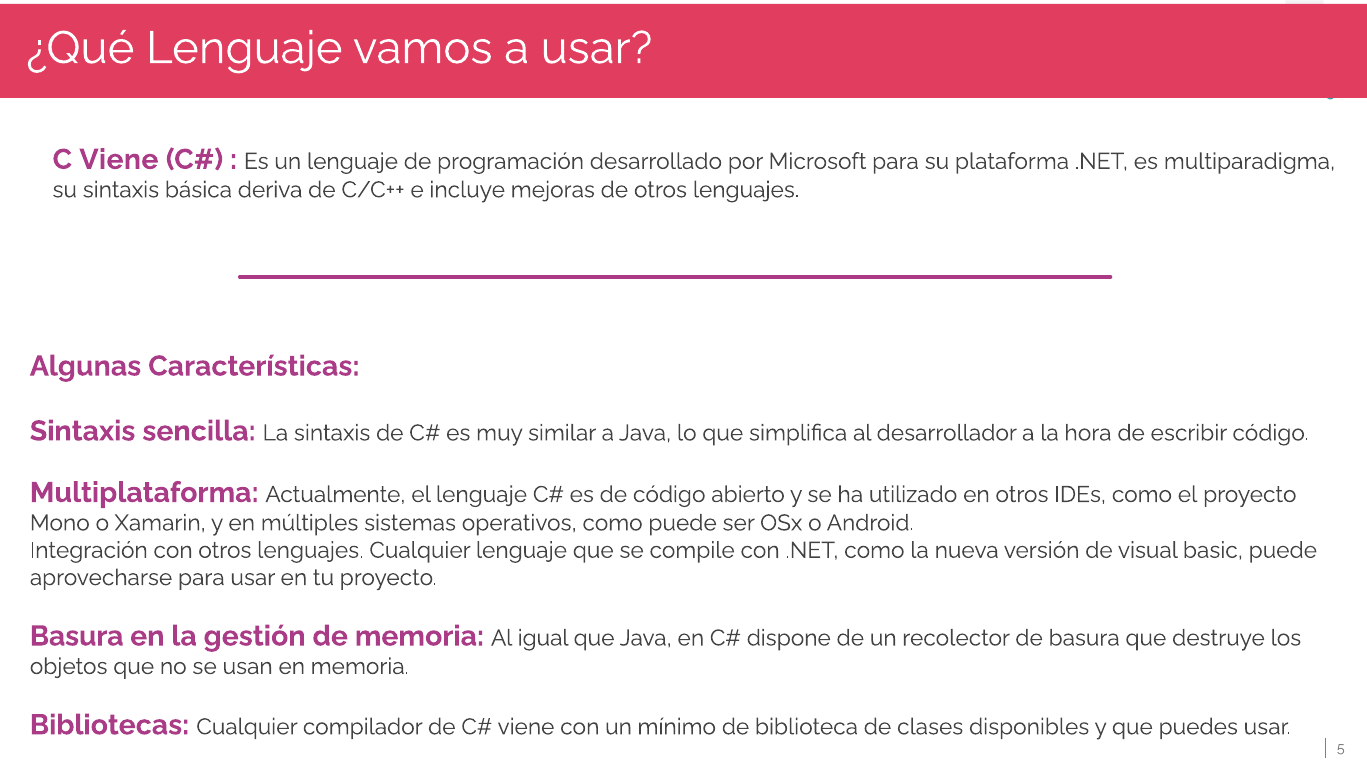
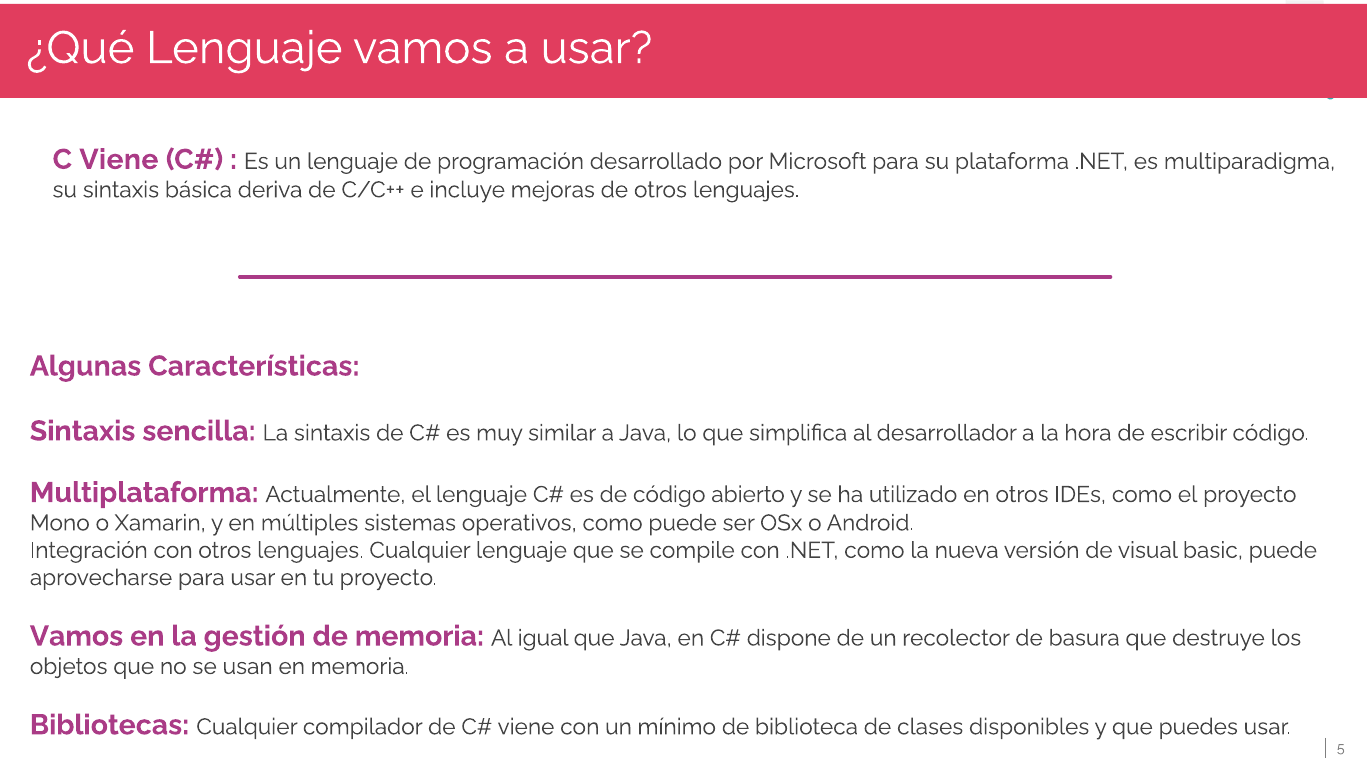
Basura: Basura -> Vamos (77, 636)
